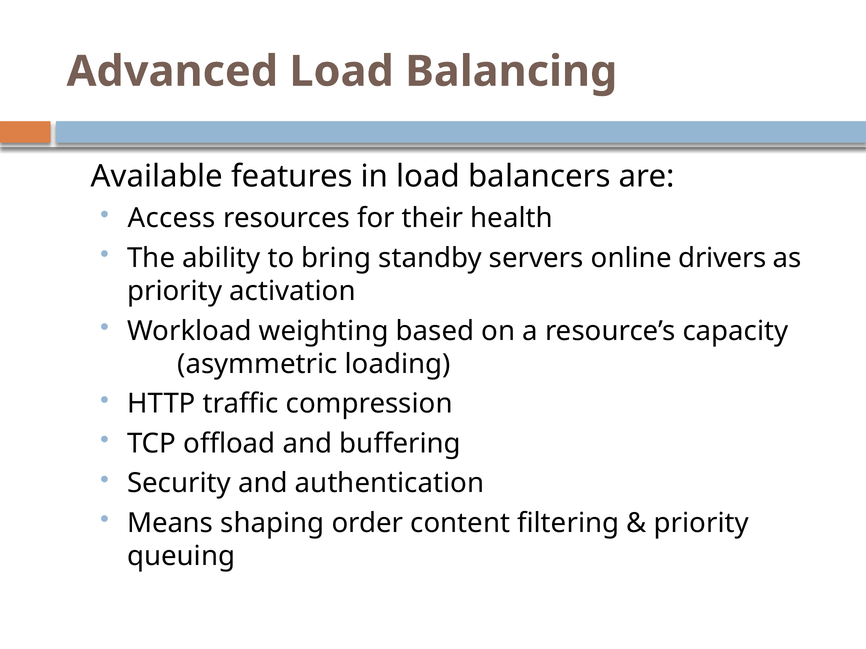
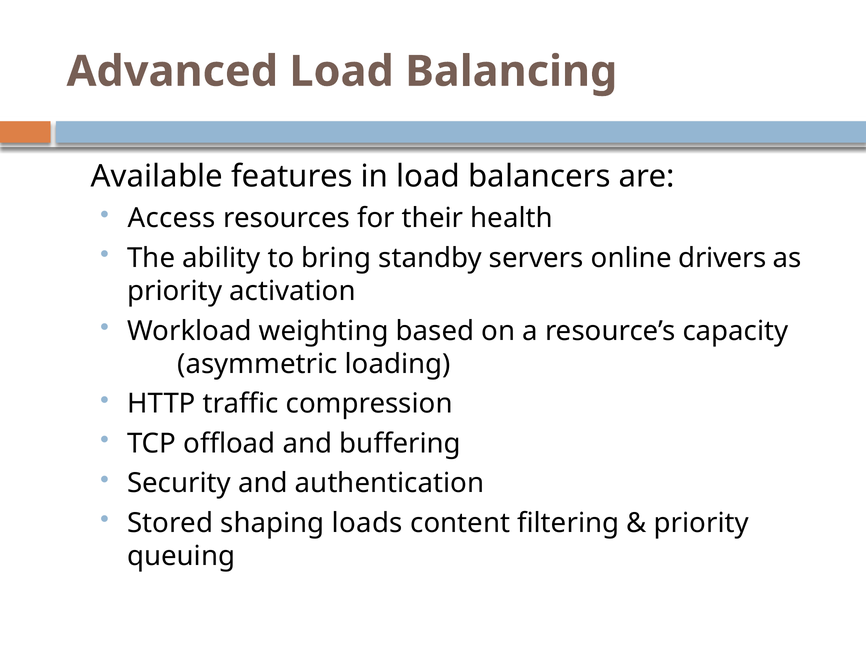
Means: Means -> Stored (170, 524)
order: order -> loads (367, 524)
